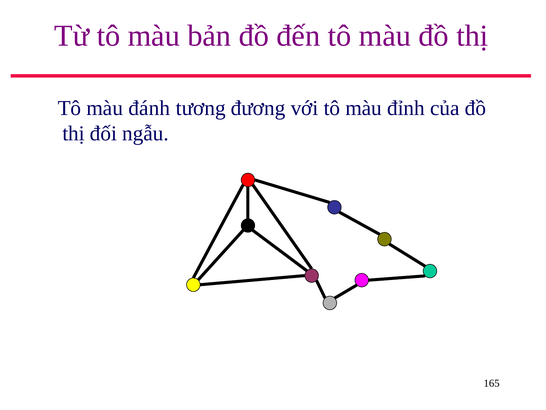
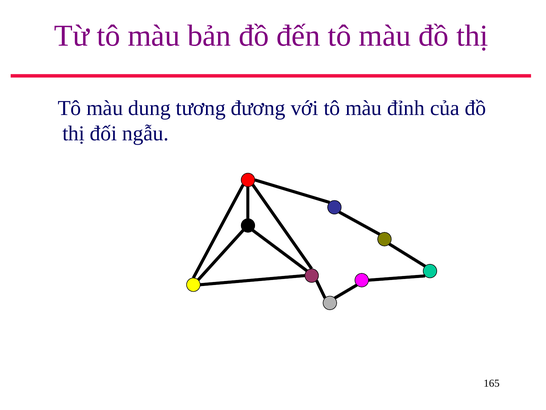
đánh: đánh -> dung (149, 108)
